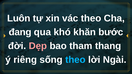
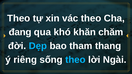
Luôn: Luôn -> Theo (19, 18)
bước: bước -> chăm (111, 32)
Dẹp colour: pink -> light blue (38, 46)
